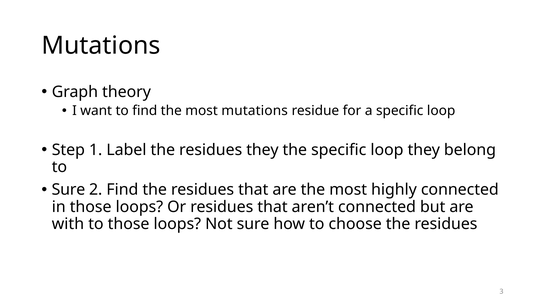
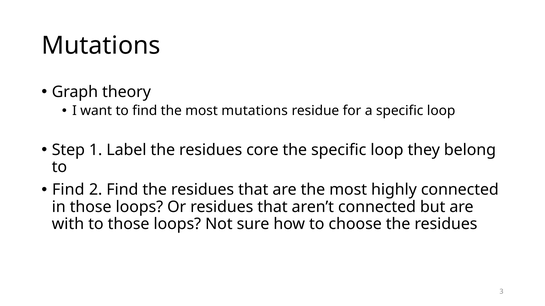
residues they: they -> core (262, 150)
Sure: Sure -> Find (68, 190)
